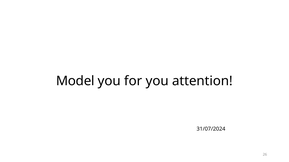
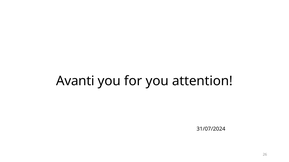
Model: Model -> Avanti (75, 81)
